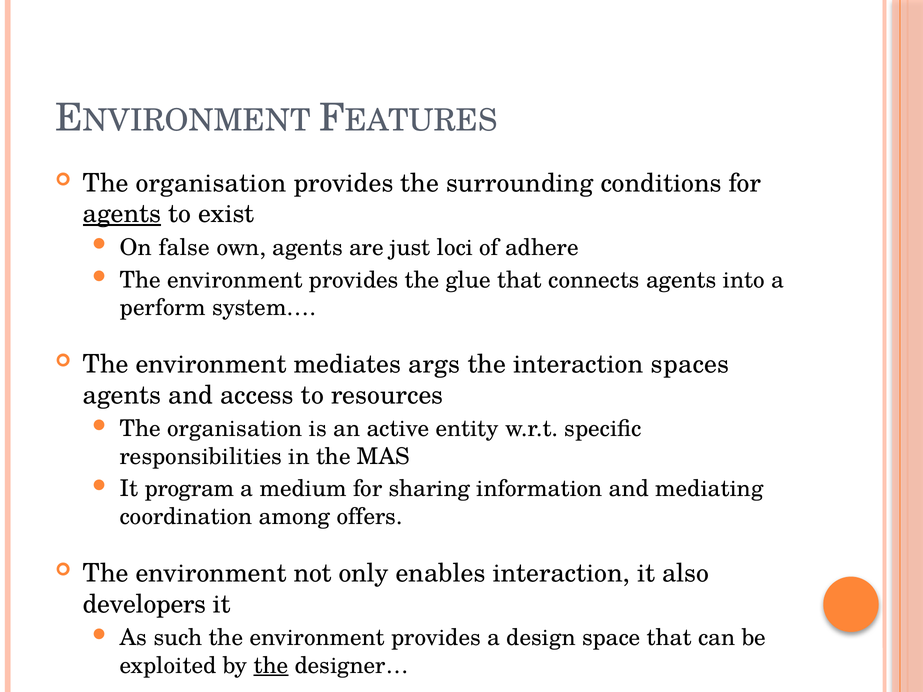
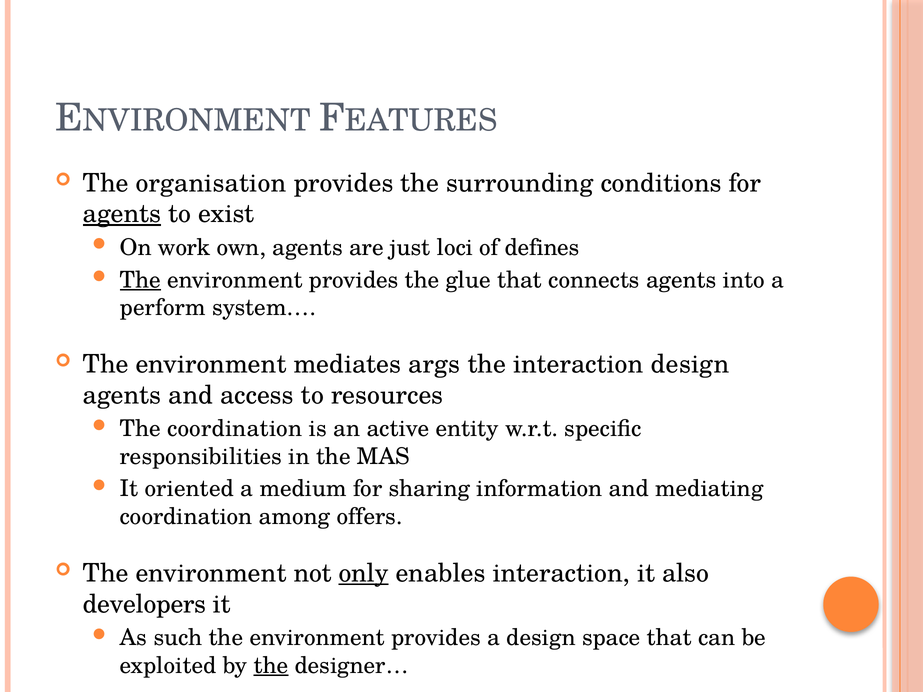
false: false -> work (184, 248)
adhere: adhere -> defines (542, 248)
The underline: none -> present (140, 280)
interaction spaces: spaces -> design (690, 365)
organisation: organisation -> coordination (235, 429)
program: program -> oriented (189, 489)
only underline: none -> present (364, 574)
